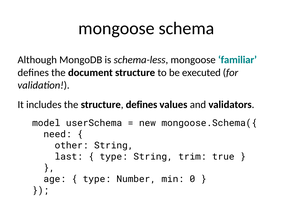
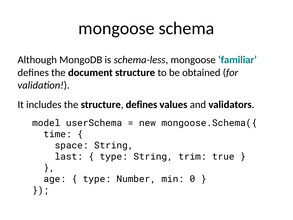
executed: executed -> obtained (201, 73)
need: need -> time (57, 134)
other: other -> space (72, 145)
